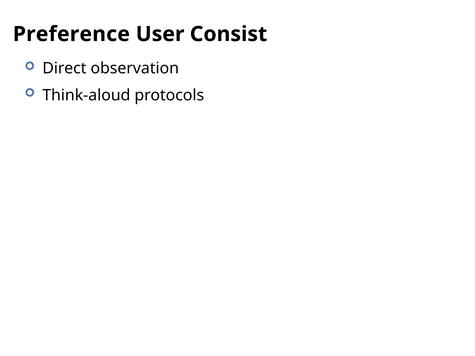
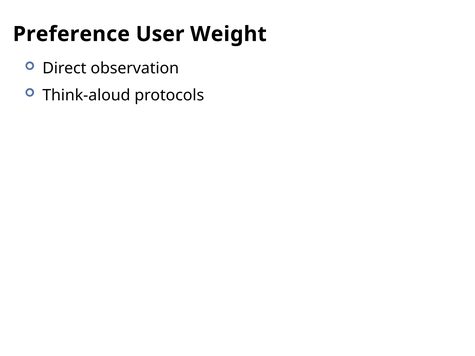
Consist: Consist -> Weight (228, 34)
